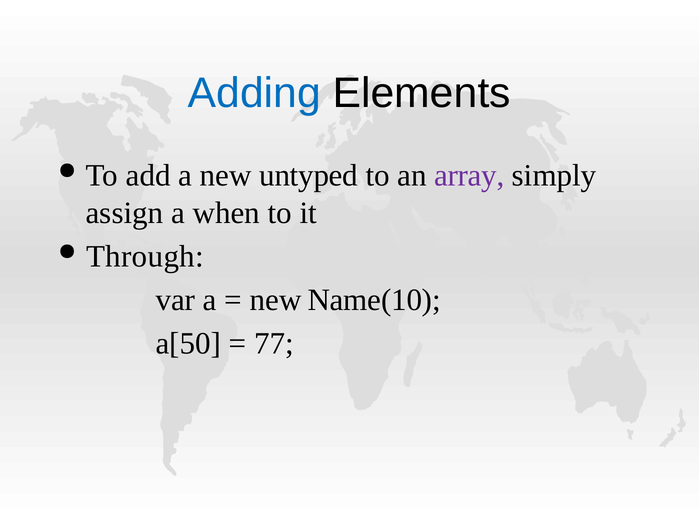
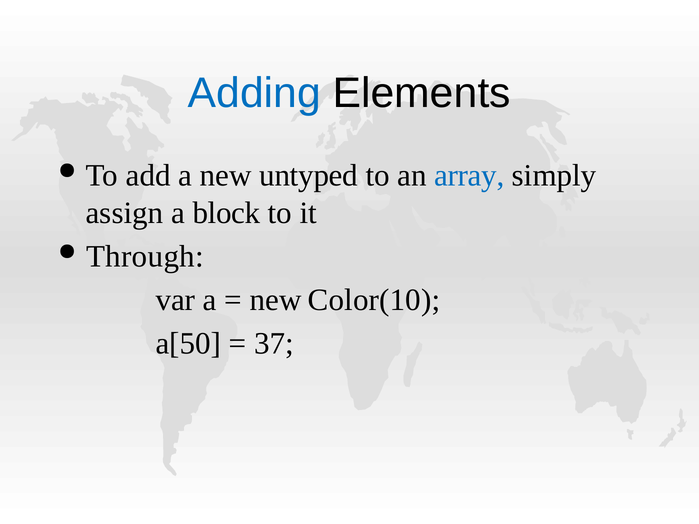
array colour: purple -> blue (469, 176)
when: when -> block (226, 213)
Name(10: Name(10 -> Color(10 (374, 300)
77: 77 -> 37 (274, 344)
